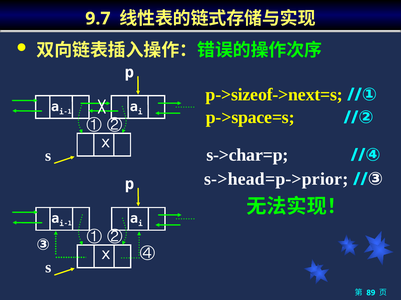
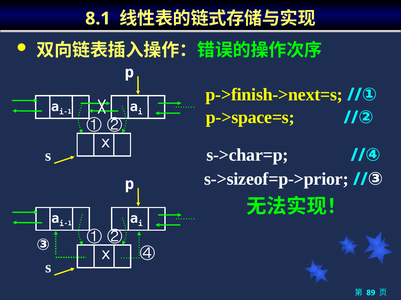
9.7: 9.7 -> 8.1 (98, 19)
p->sizeof->next=s: p->sizeof->next=s -> p->finish->next=s (274, 95)
s->head=p->prior: s->head=p->prior -> s->sizeof=p->prior (276, 179)
